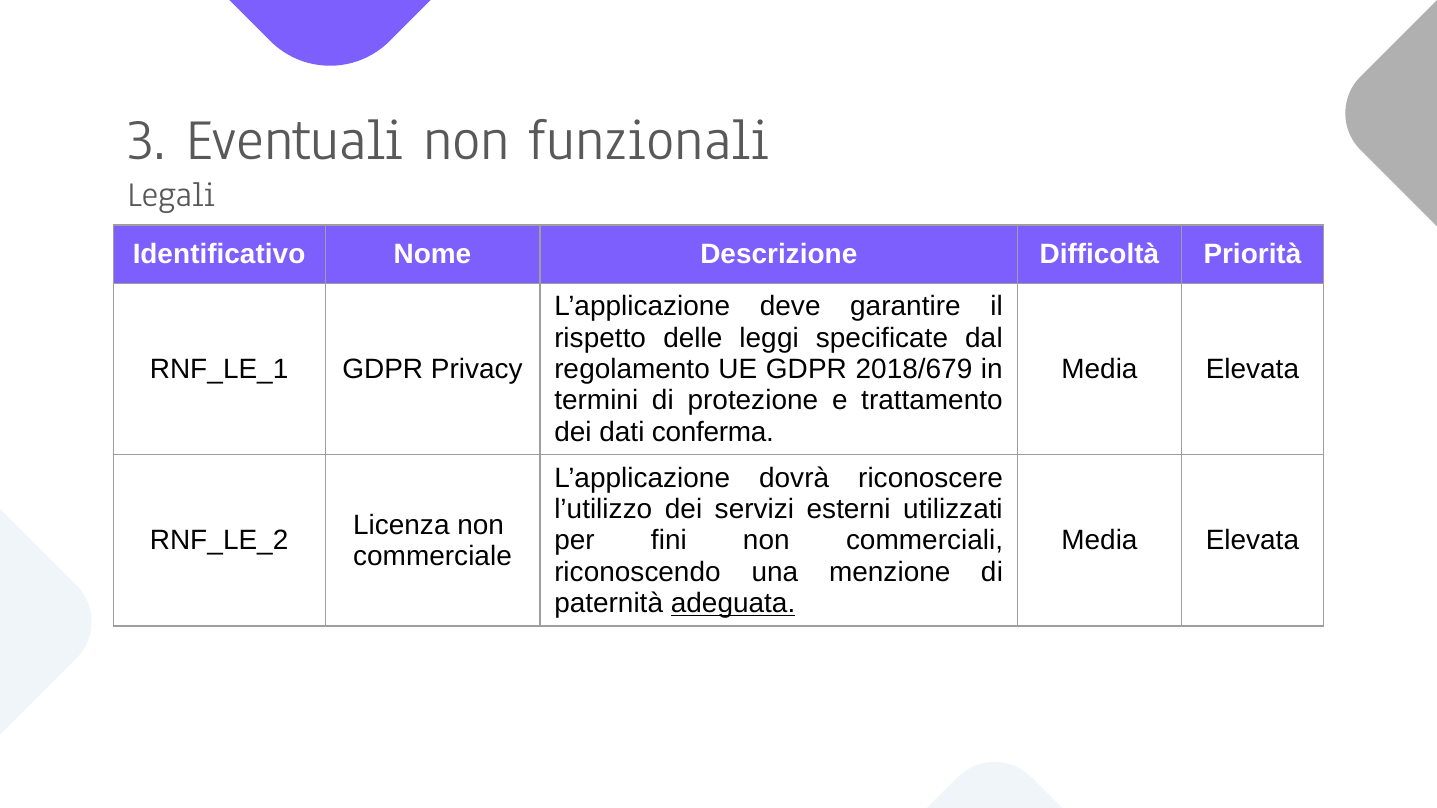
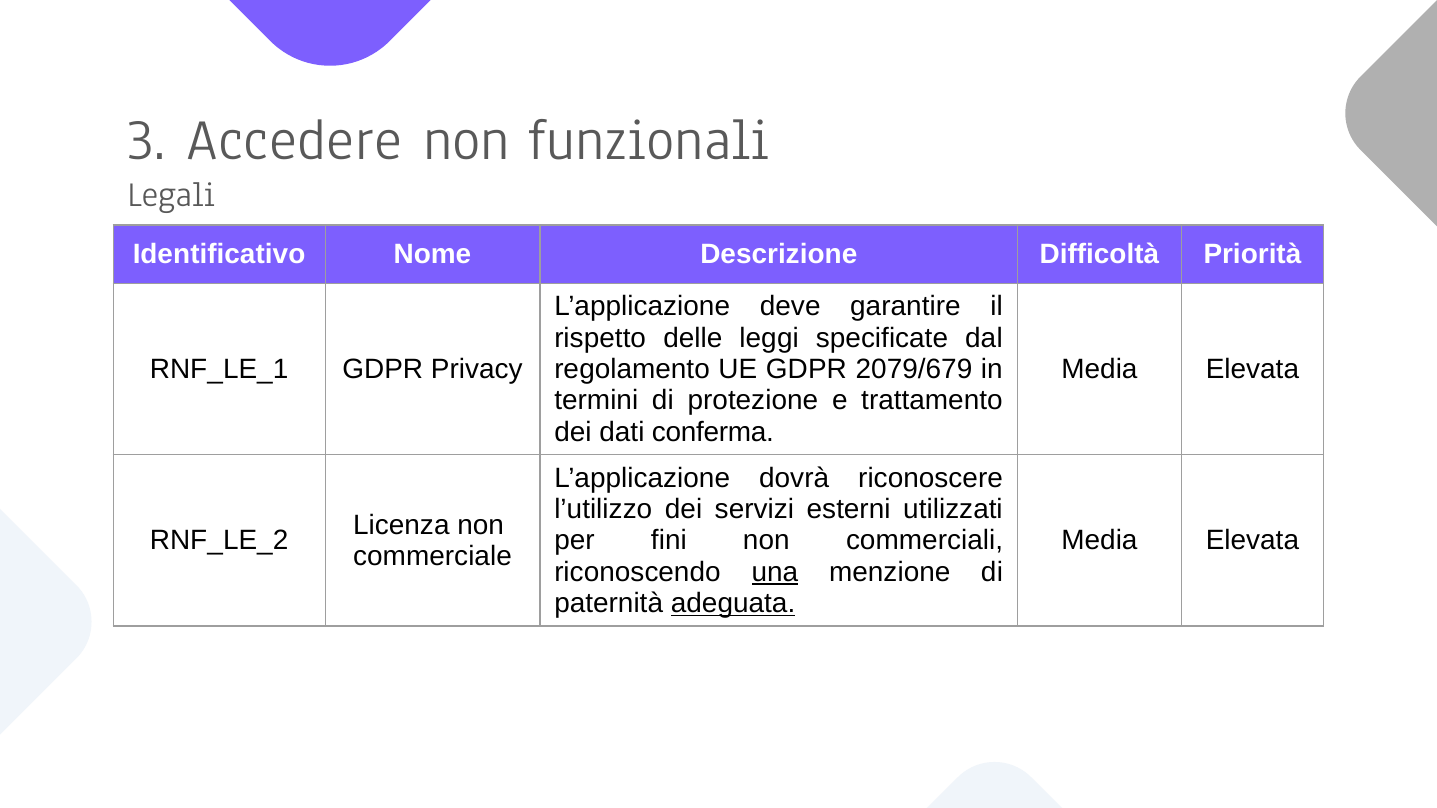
Eventuali: Eventuali -> Accedere (294, 139)
2018/679: 2018/679 -> 2079/679 (914, 370)
una underline: none -> present (775, 572)
